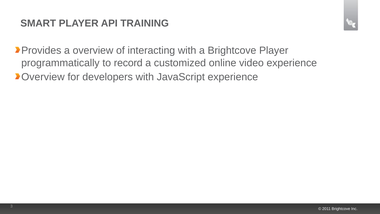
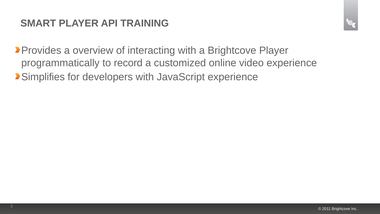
Overview: Overview -> Simplifies (43, 77)
